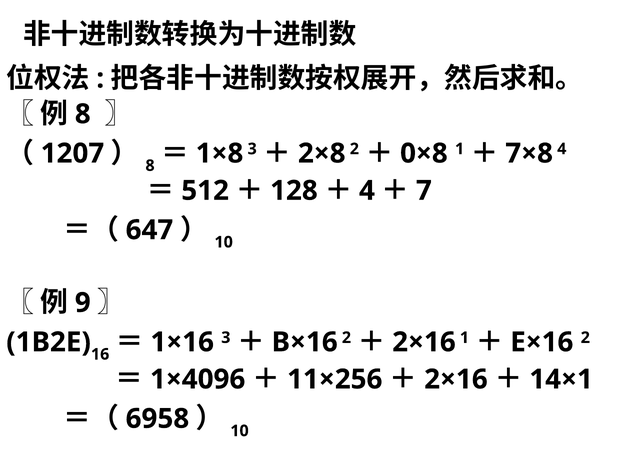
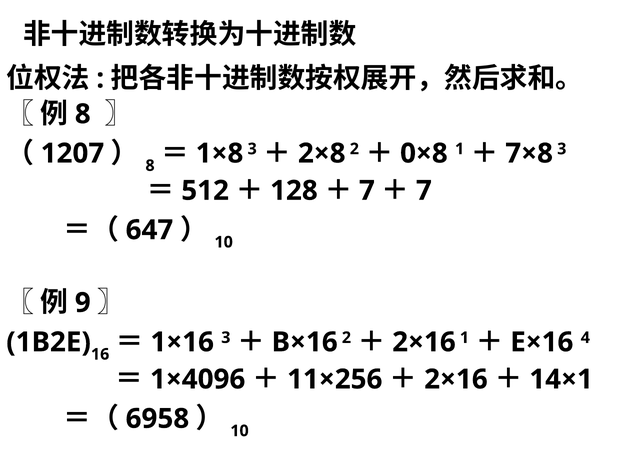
4: 4 -> 3 (562, 149)
4: 4 -> 7 (367, 191)
2: 2 -> 4 (585, 337)
